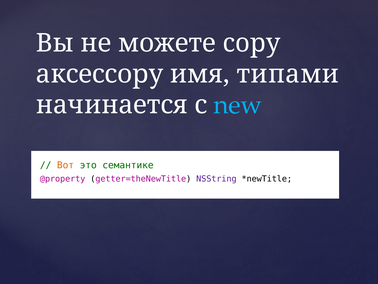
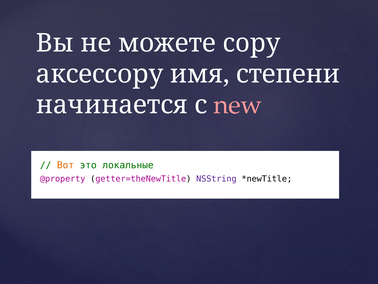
типами: типами -> степени (288, 74)
new colour: light blue -> pink (238, 105)
семантике: семантике -> локальные (128, 165)
